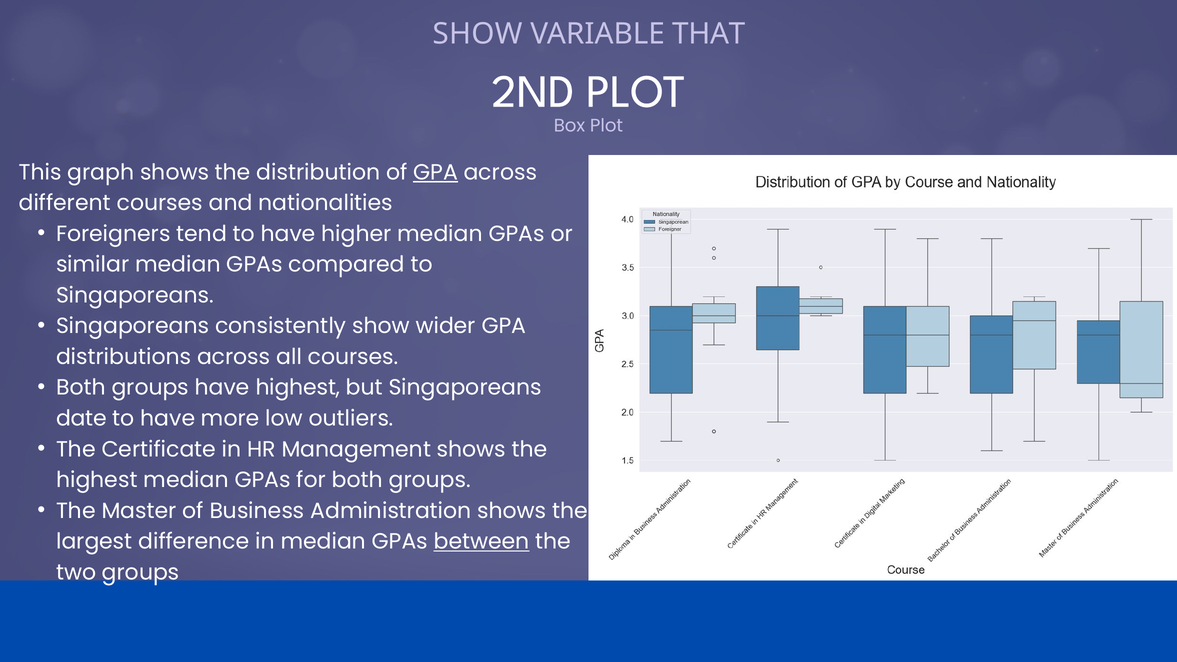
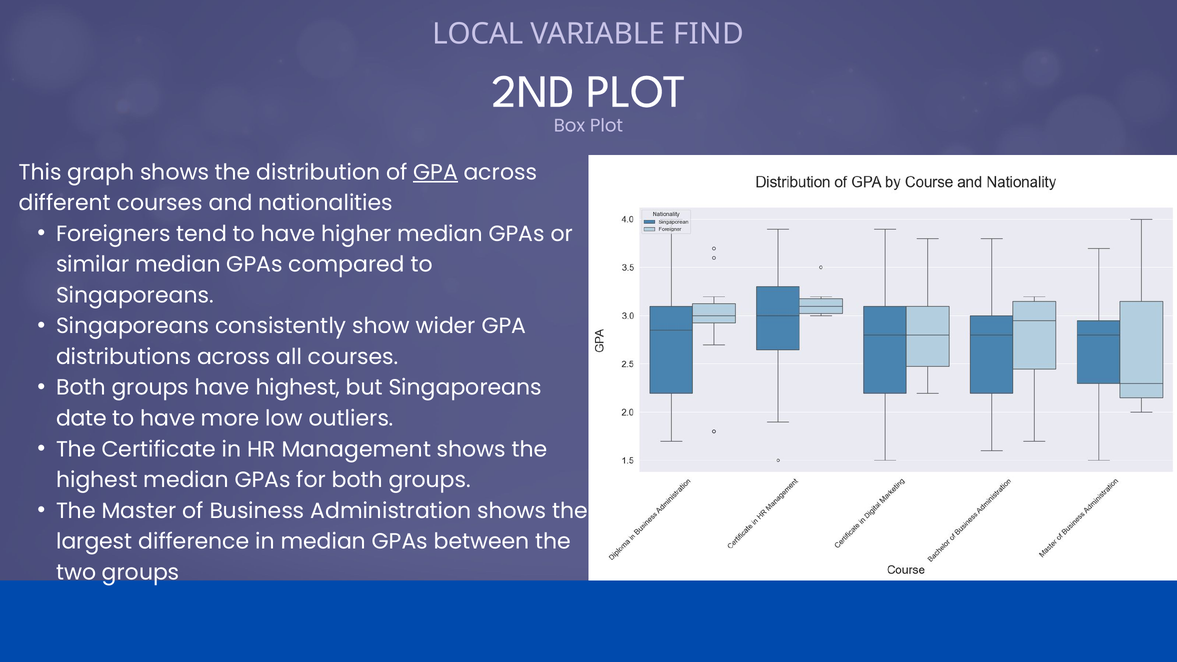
SHOW: SHOW -> LOCAL (478, 34)
THAT: THAT -> FIND (708, 34)
between underline: present -> none (482, 542)
